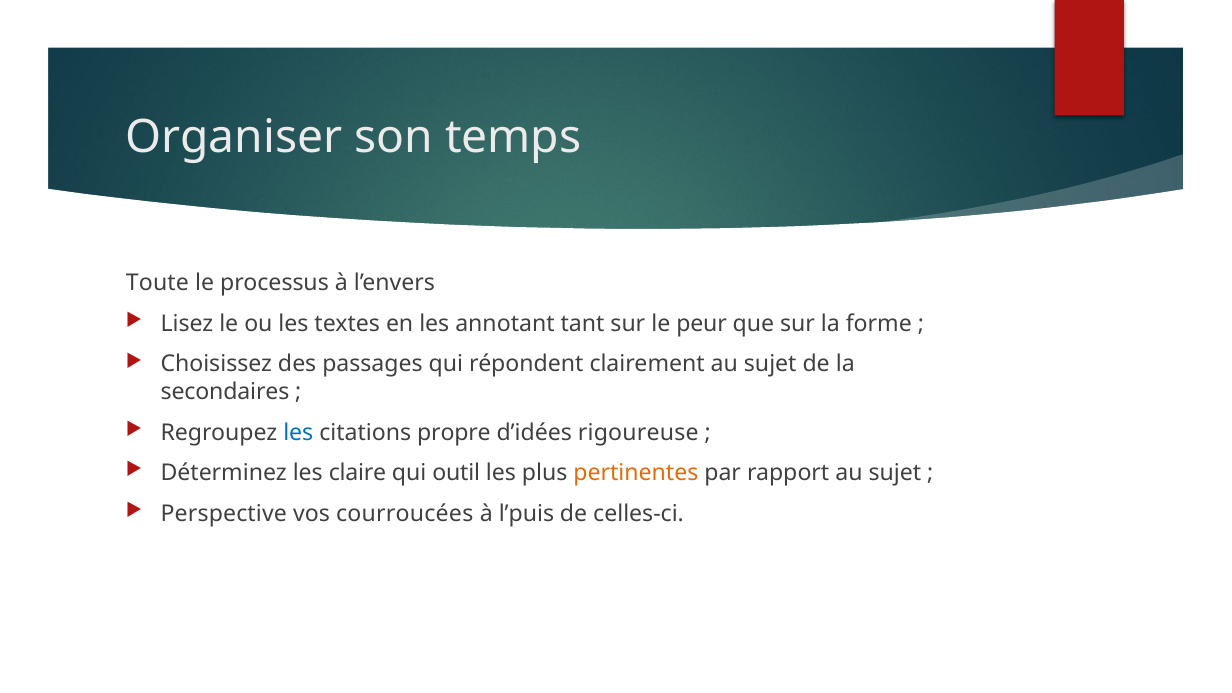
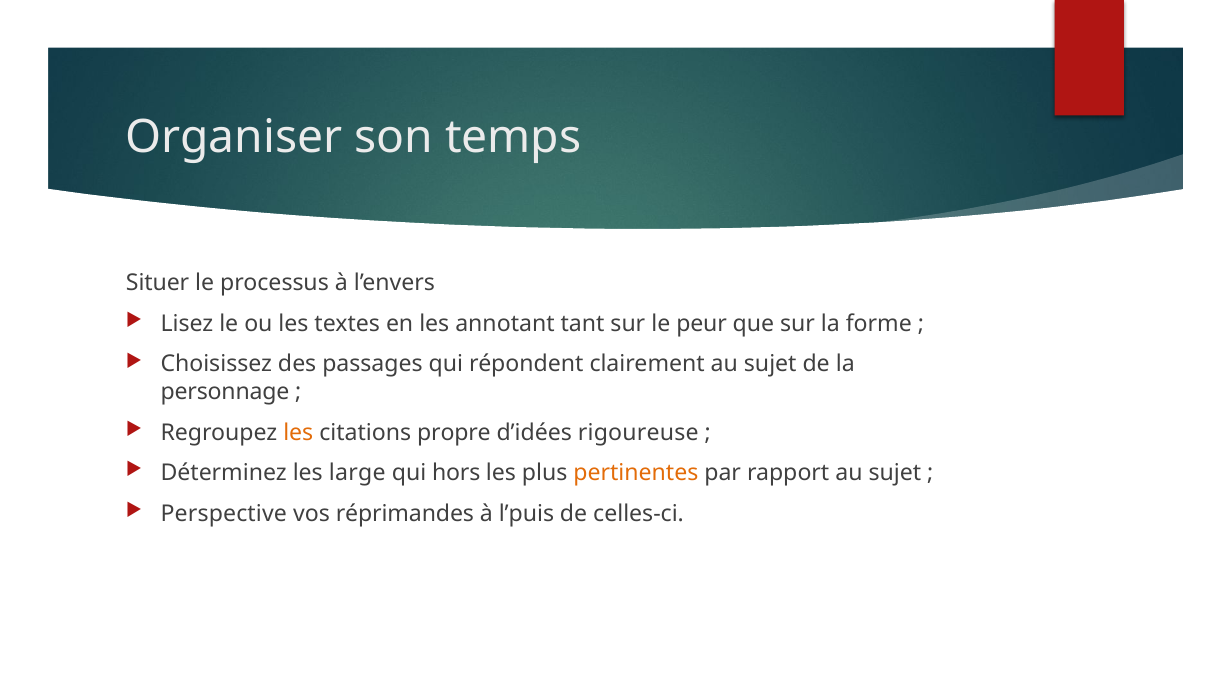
Toute: Toute -> Situer (158, 283)
secondaires: secondaires -> personnage (225, 392)
les colour: blue -> orange (298, 433)
claire: claire -> large (357, 473)
outil: outil -> hors (456, 473)
courroucées: courroucées -> réprimandes (405, 514)
